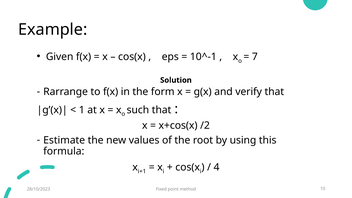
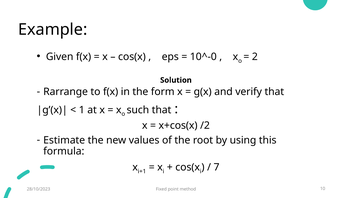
10^-1: 10^-1 -> 10^-0 (203, 57)
7: 7 -> 2 (255, 57)
4: 4 -> 7 (217, 167)
